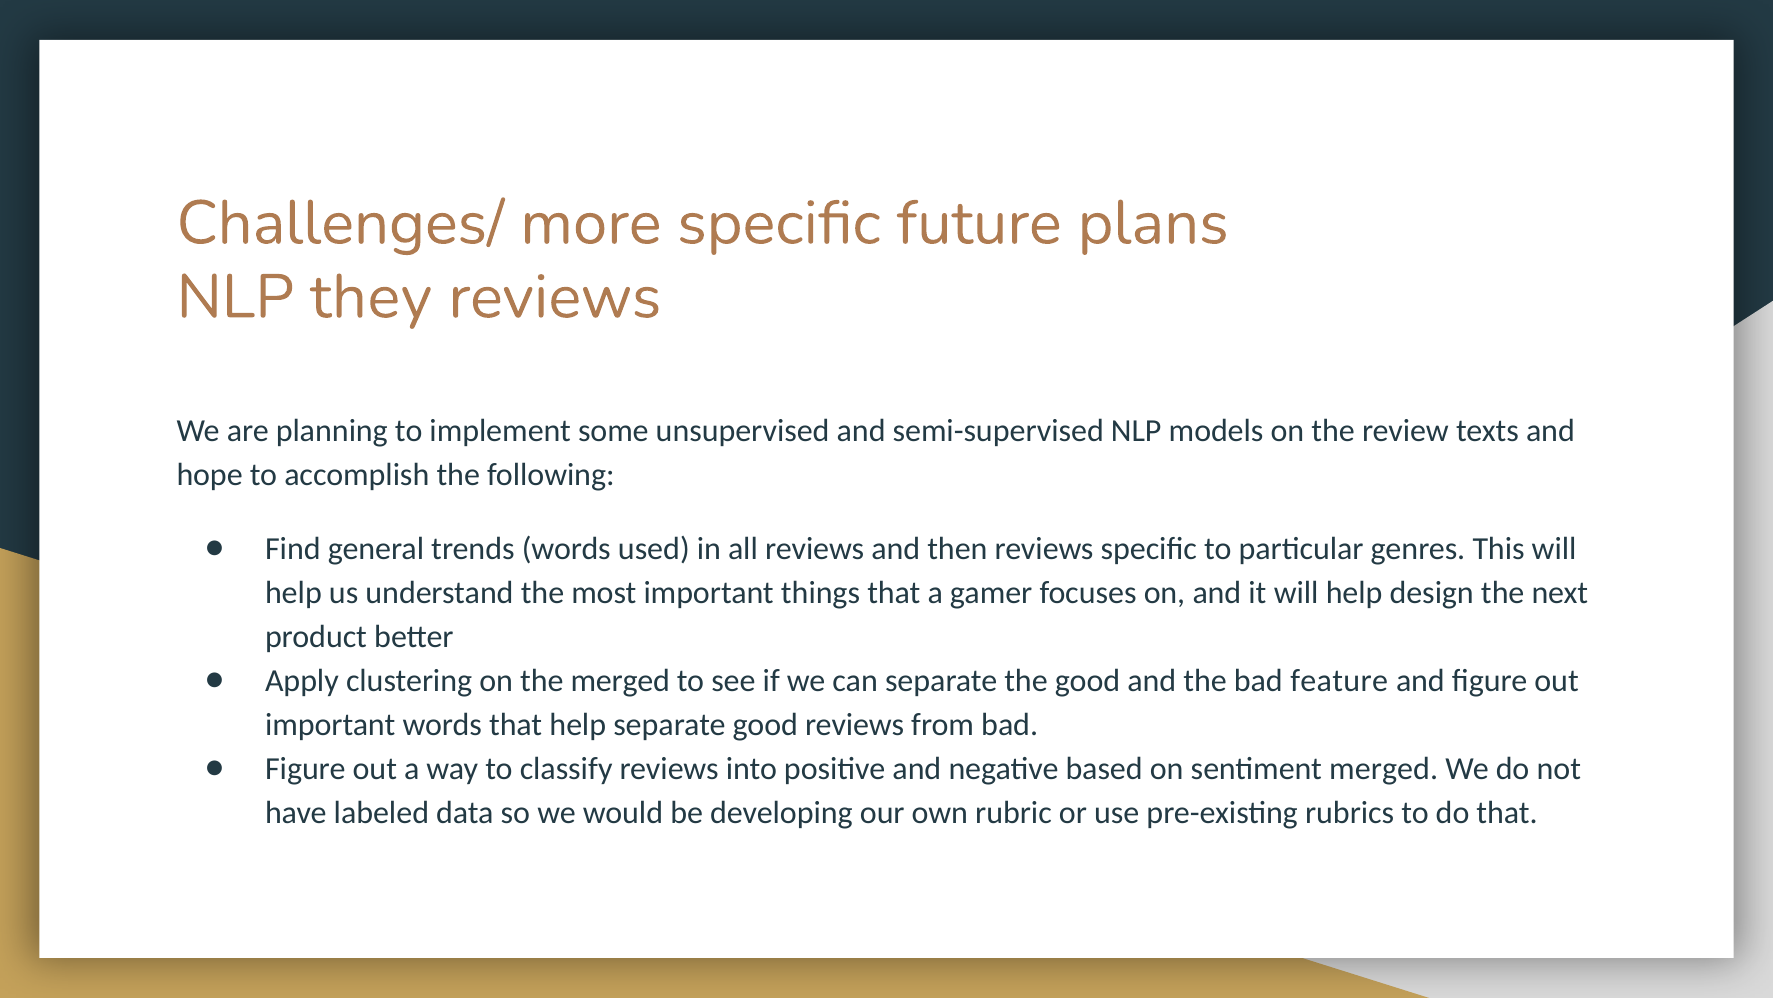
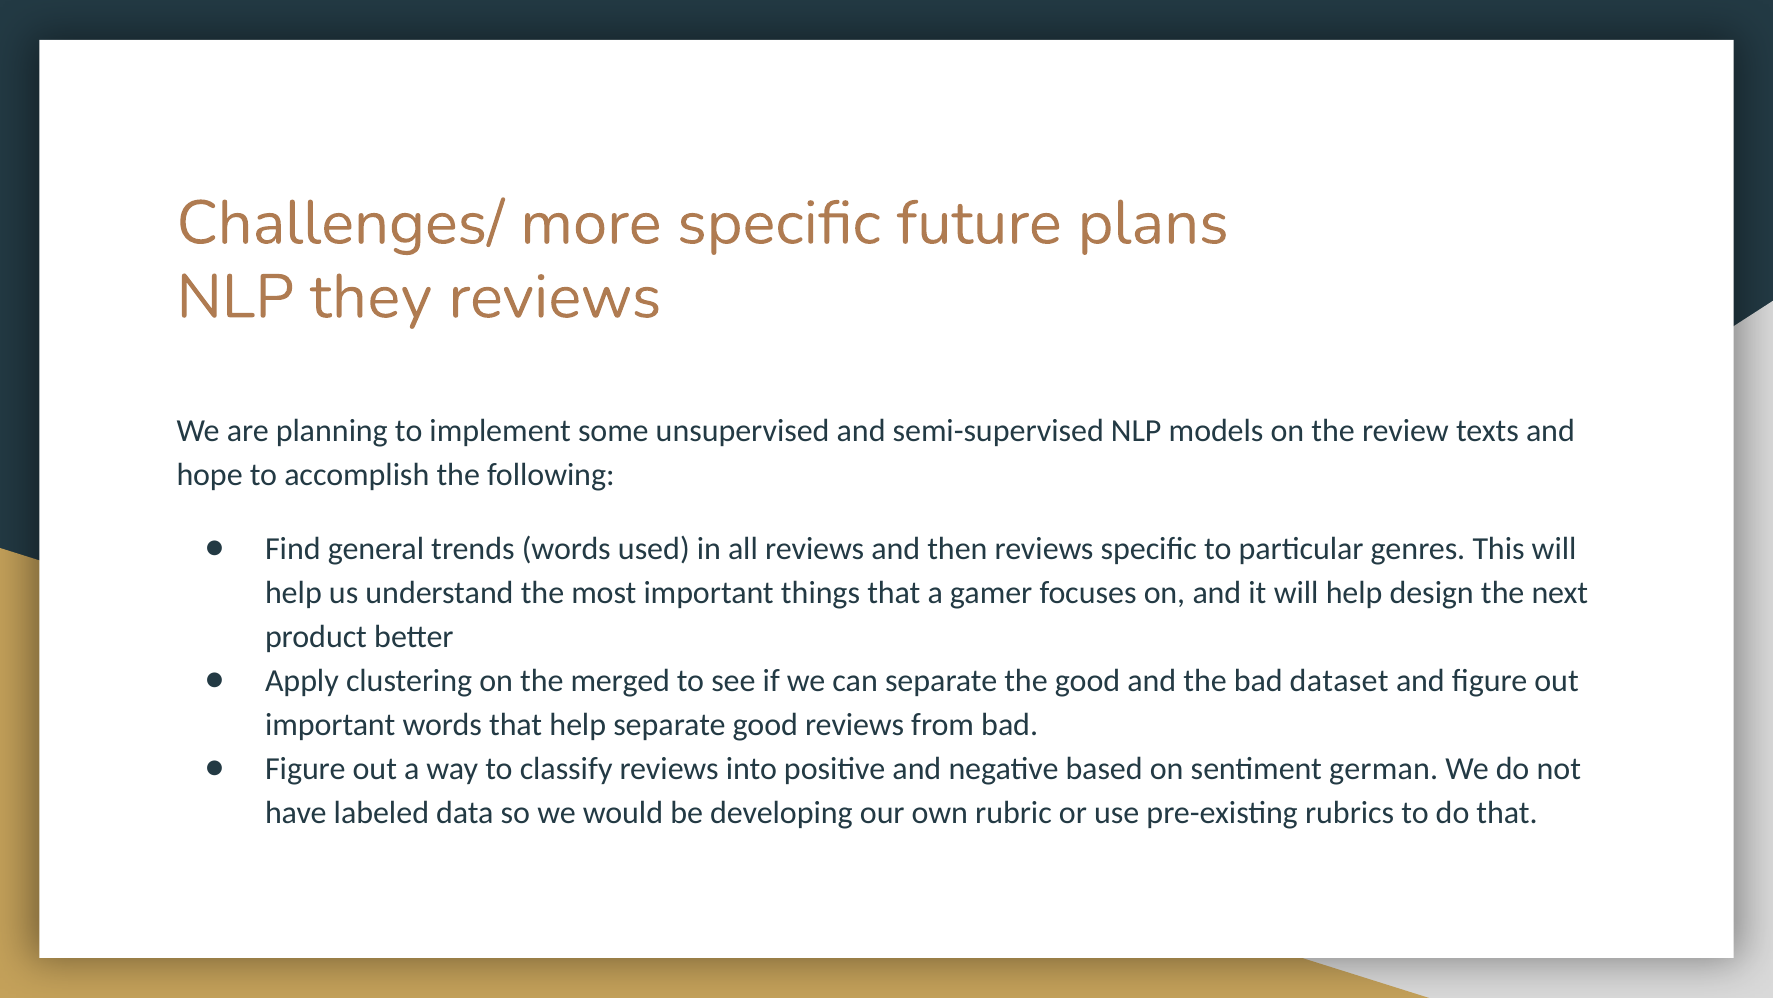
feature: feature -> dataset (1339, 680)
sentiment merged: merged -> german (1384, 768)
